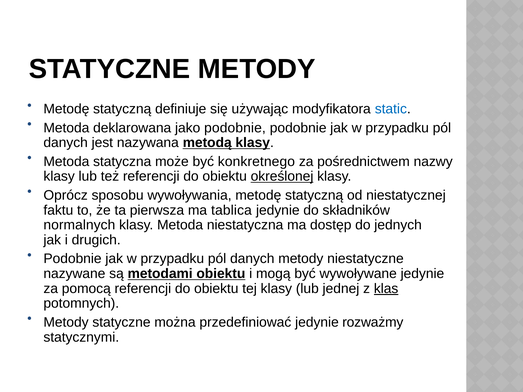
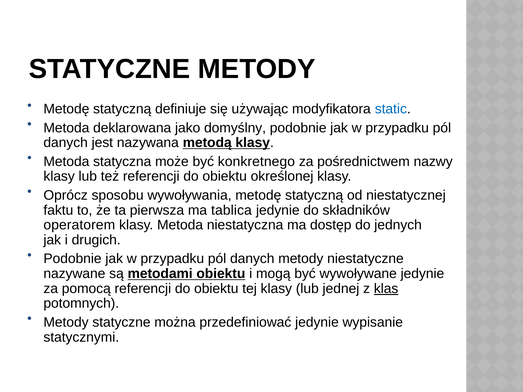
jako podobnie: podobnie -> domyślny (235, 128)
określonej underline: present -> none (282, 177)
normalnych: normalnych -> operatorem (79, 225)
rozważmy: rozważmy -> wypisanie (373, 322)
